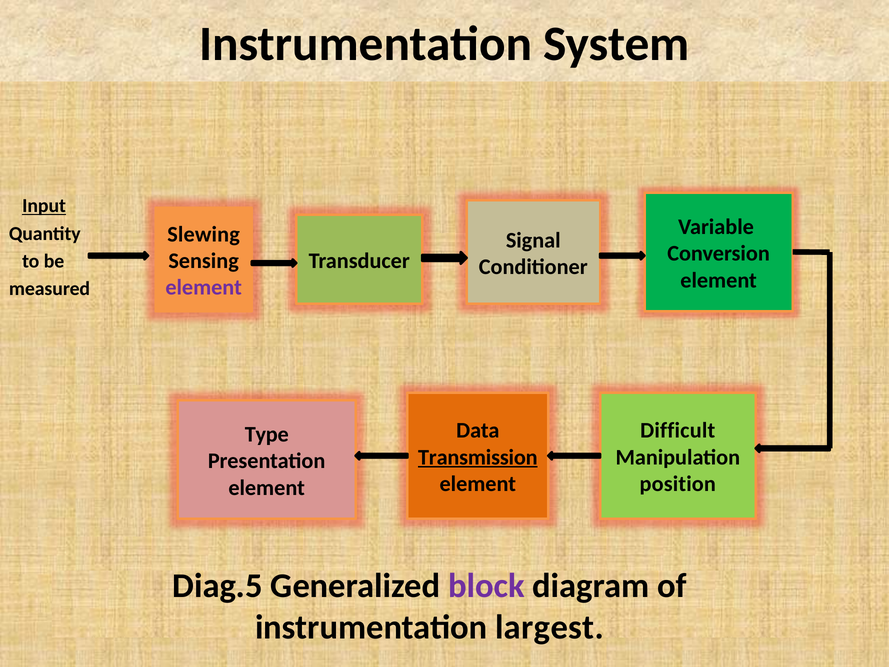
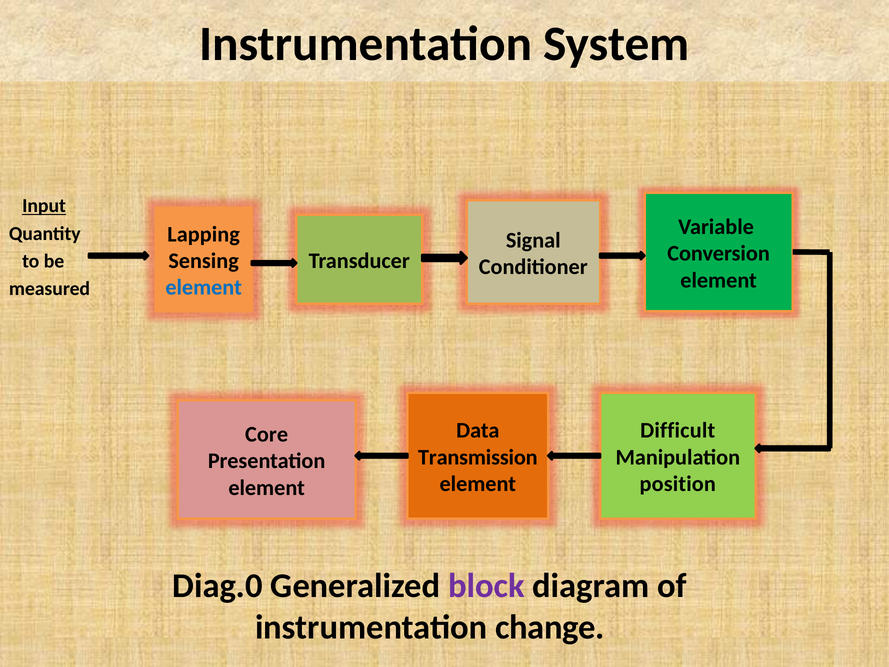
Slewing: Slewing -> Lapping (204, 234)
element colour: purple -> blue (204, 288)
Type: Type -> Core (267, 434)
Transmission underline: present -> none (478, 457)
Diag.5: Diag.5 -> Diag.0 (218, 585)
largest: largest -> change (550, 627)
